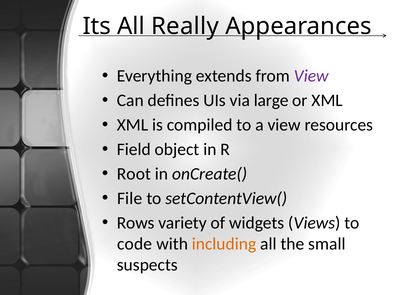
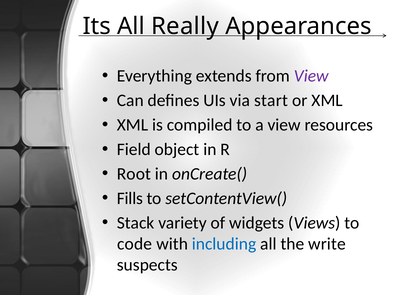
large: large -> start (271, 100)
File: File -> Fills (130, 198)
Rows: Rows -> Stack (136, 223)
including colour: orange -> blue (224, 244)
small: small -> write (327, 244)
